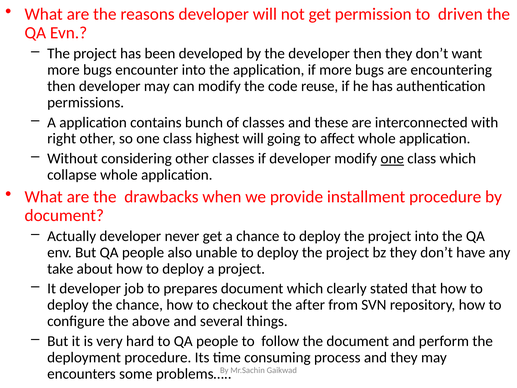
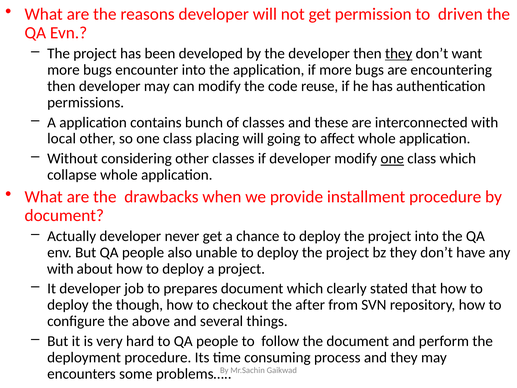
they underline: none -> present (399, 54)
right: right -> local (62, 139)
highest: highest -> placing (217, 139)
take: take -> with (60, 269)
the chance: chance -> though (139, 305)
